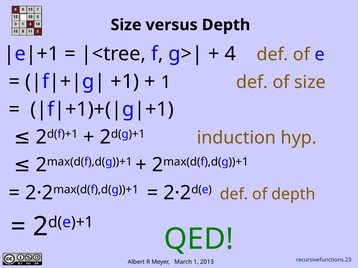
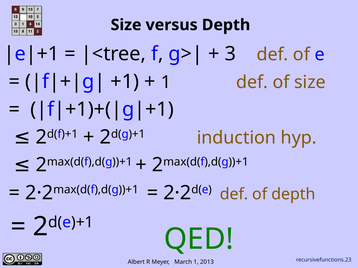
4: 4 -> 3 (230, 54)
